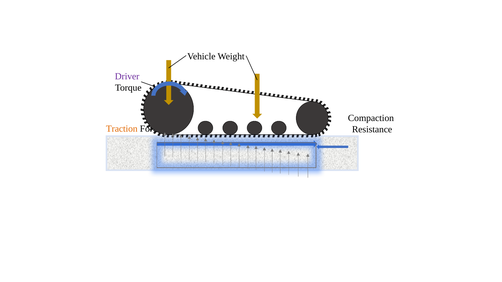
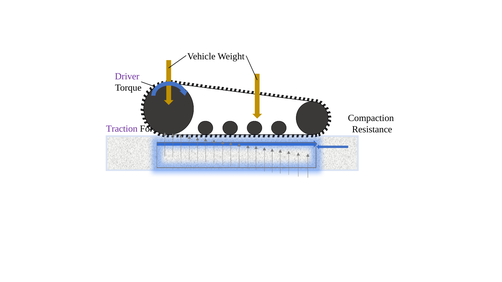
Traction colour: orange -> purple (122, 129)
